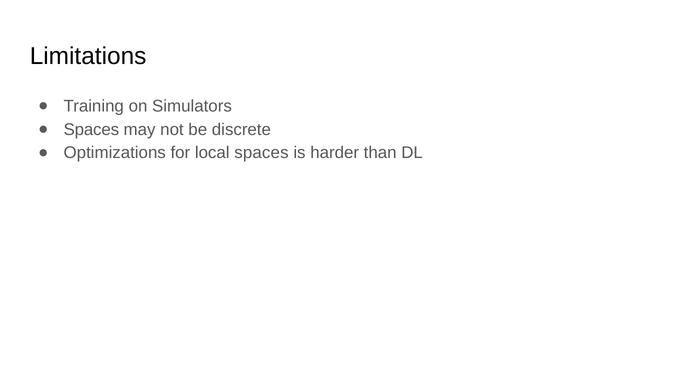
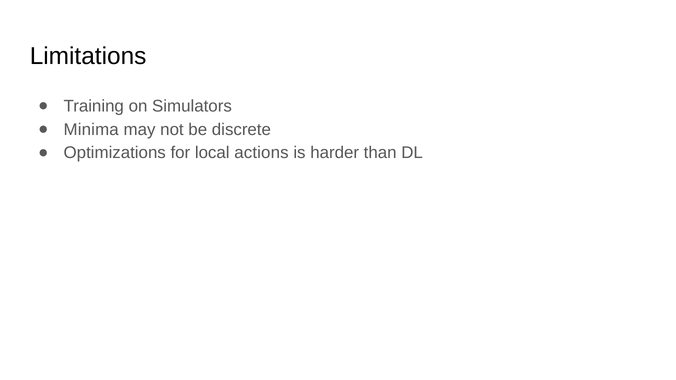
Spaces: Spaces -> Minima (91, 130)
local spaces: spaces -> actions (261, 153)
